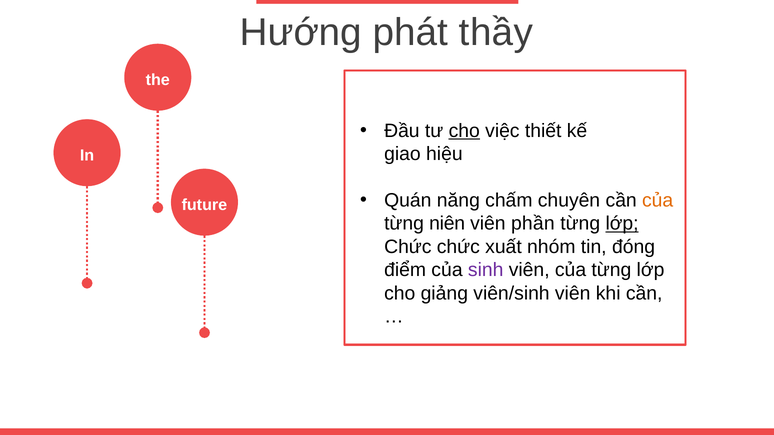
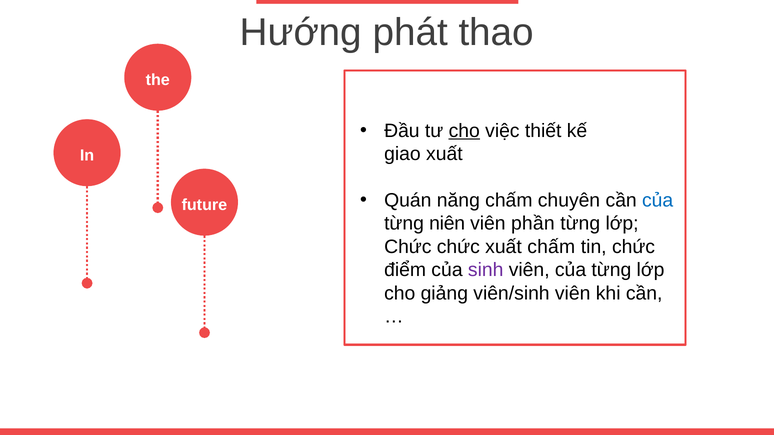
thầy: thầy -> thao (496, 32)
giao hiệu: hiệu -> xuất (444, 154)
của colour: orange -> blue (658, 201)
lớp underline: present -> none (622, 224)
xuất nhóm: nhóm -> chấm (551, 247)
tin đóng: đóng -> chức (634, 247)
